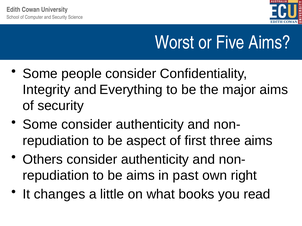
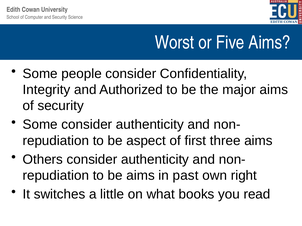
Everything: Everything -> Authorized (131, 90)
changes: changes -> switches (60, 195)
